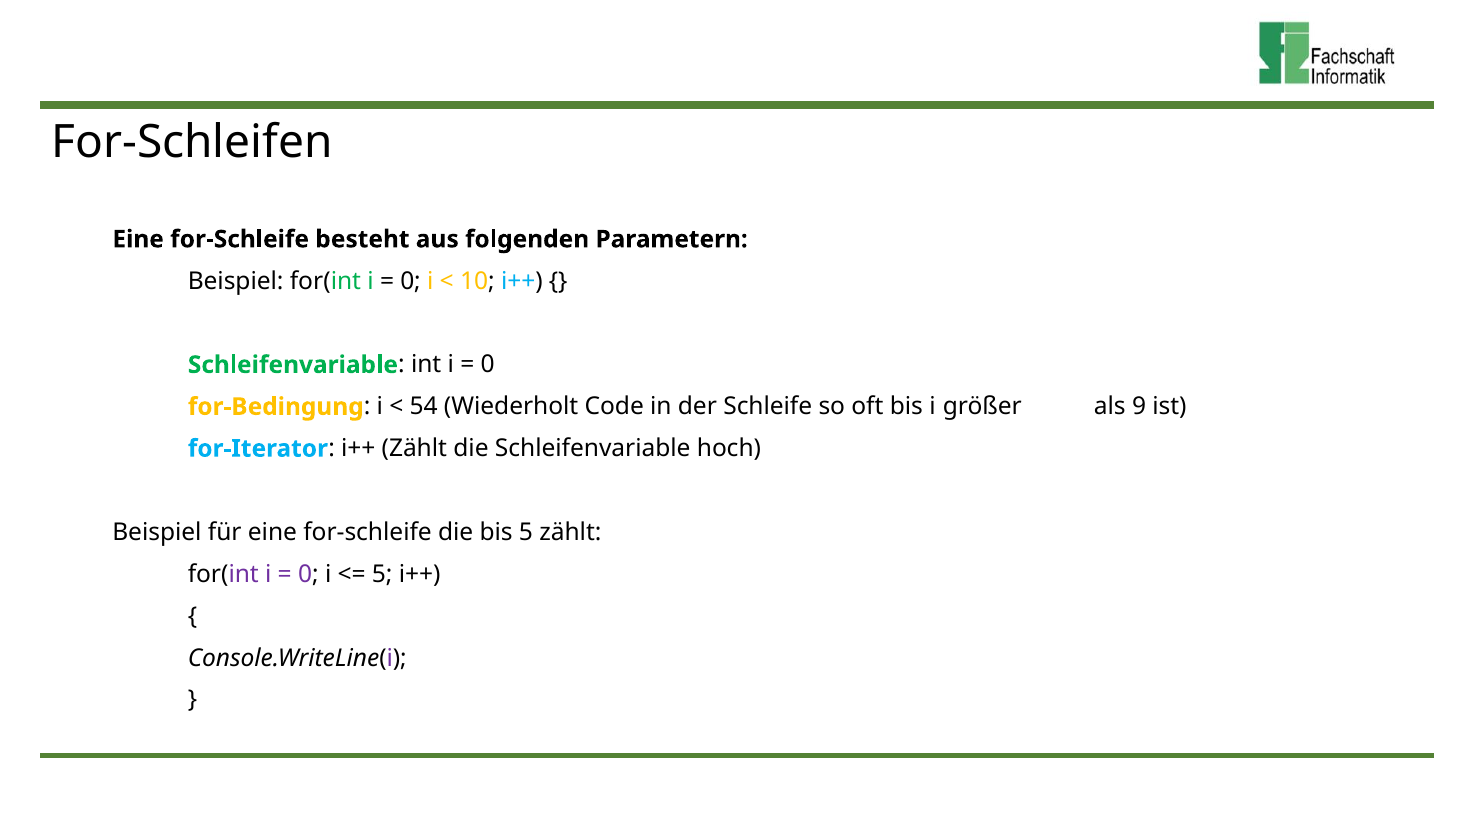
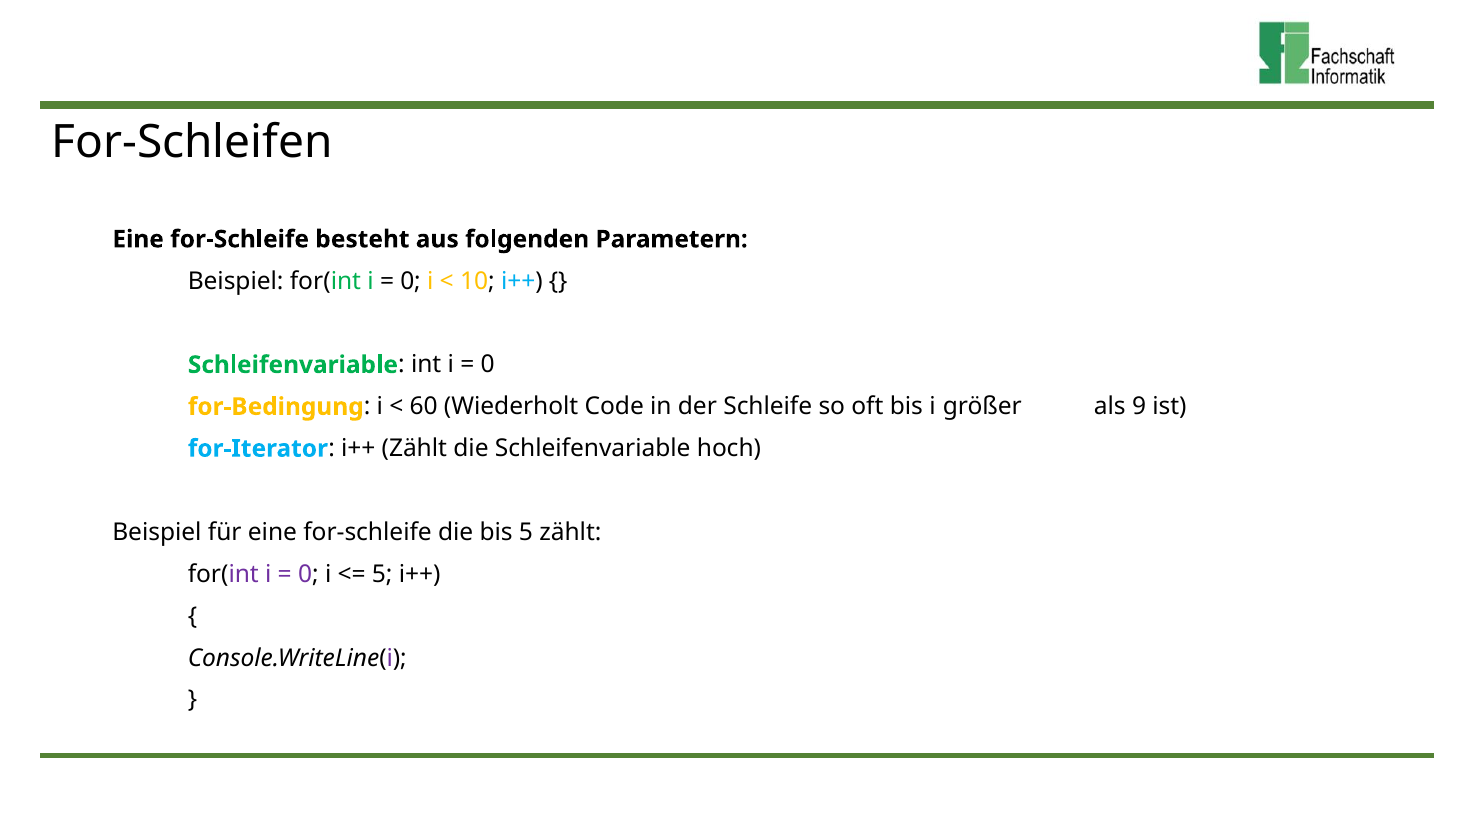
54: 54 -> 60 (424, 407)
